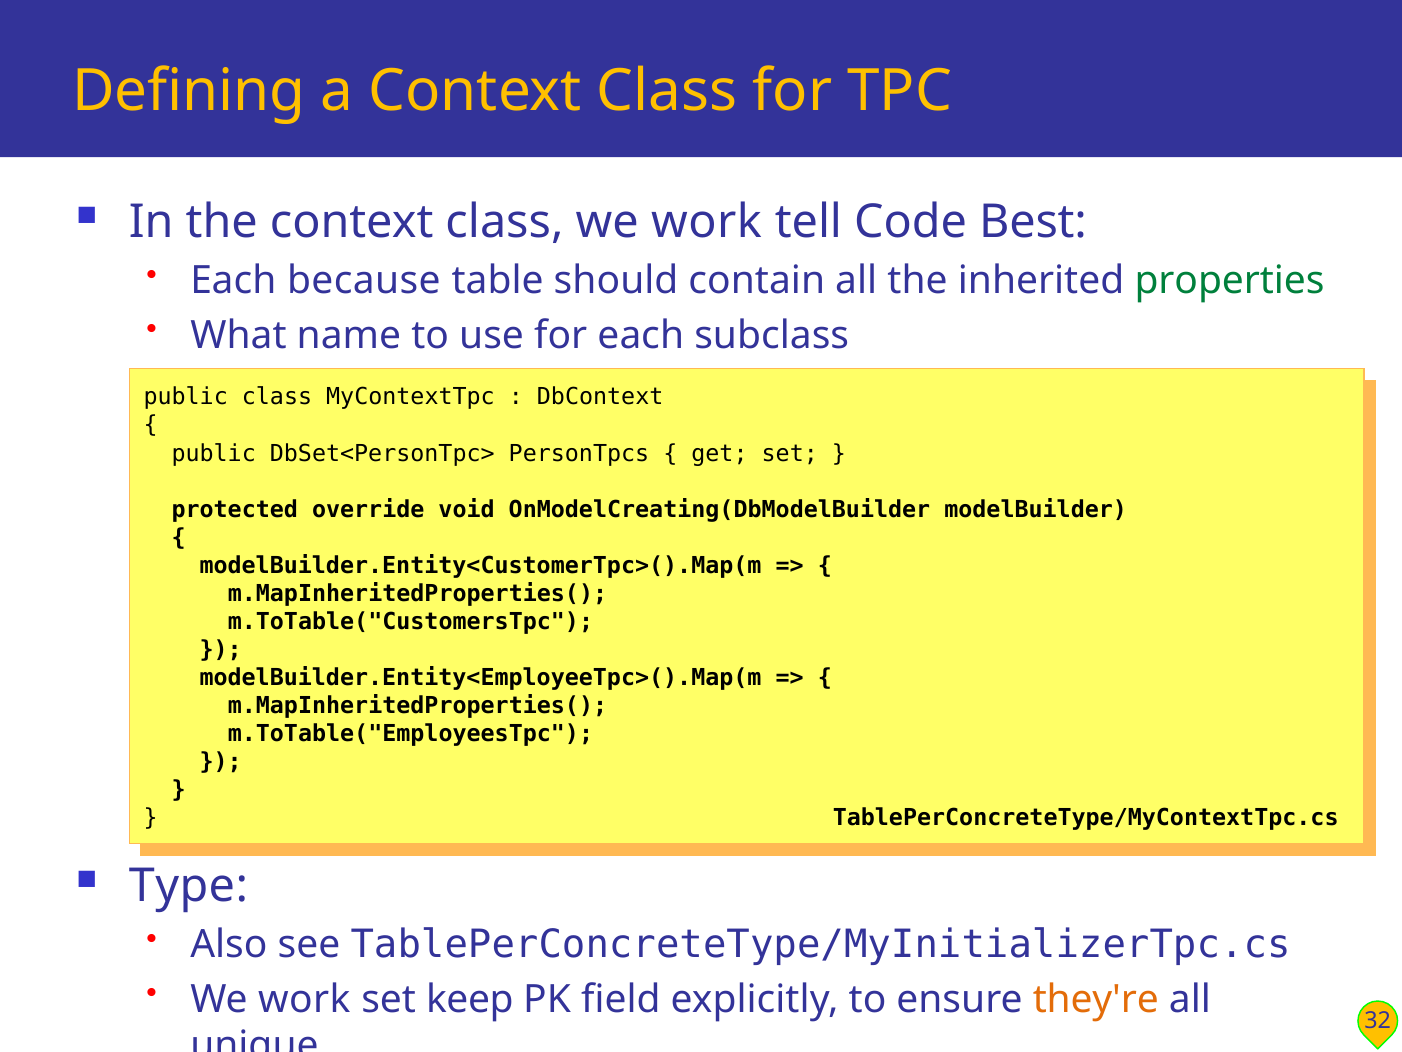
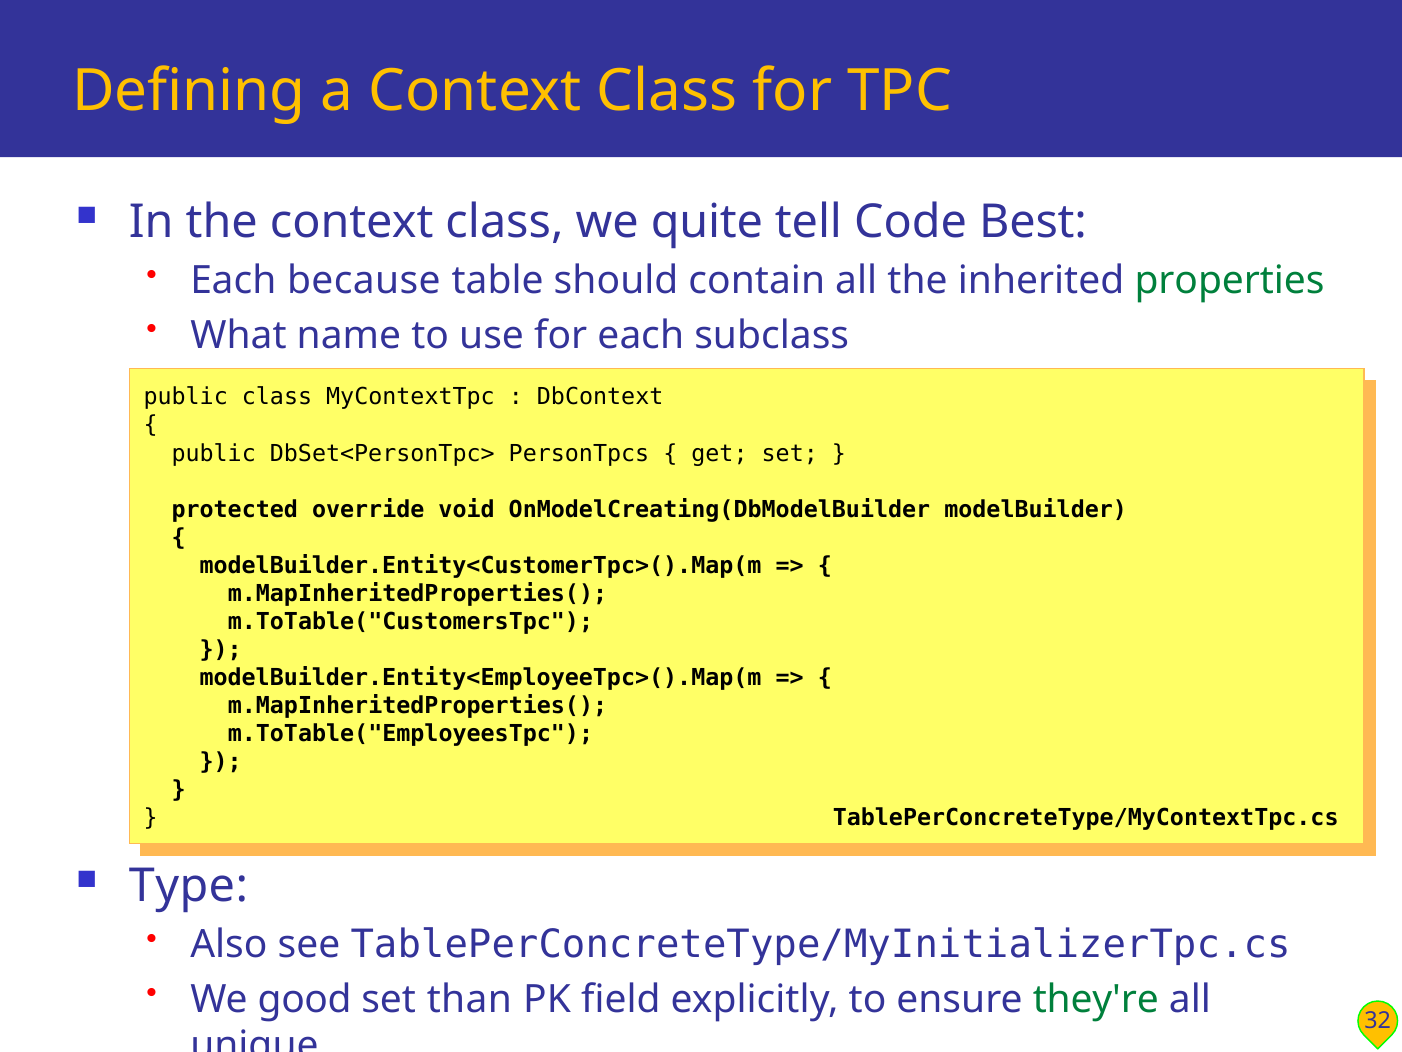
class we work: work -> quite (707, 222)
work: work -> good (305, 999)
keep: keep -> than (469, 999)
they're colour: orange -> green (1096, 999)
